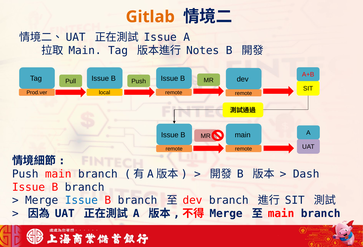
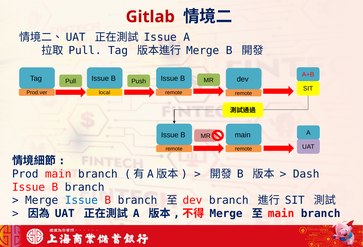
Gitlab colour: orange -> red (150, 17)
Main: Main -> Pull (85, 50)
Notes: Notes -> Merge (203, 50)
Push: Push -> Prod (25, 174)
